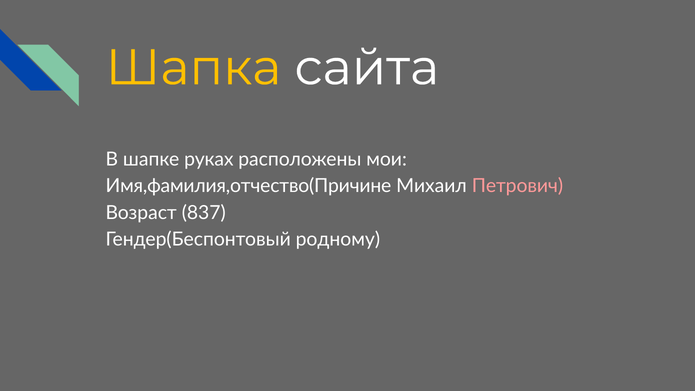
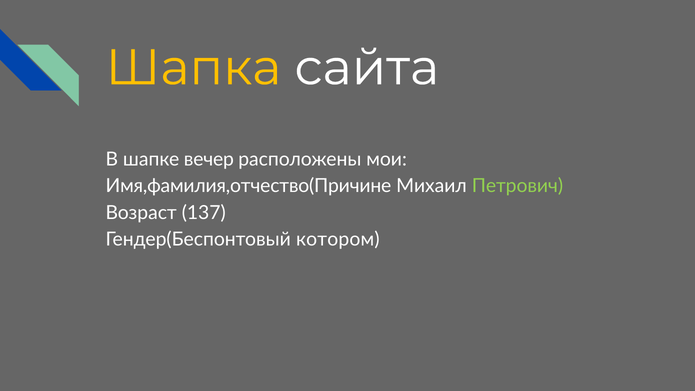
руках: руках -> вечер (209, 159)
Петрович colour: pink -> light green (517, 186)
837: 837 -> 137 (204, 213)
родному: родному -> котором (338, 239)
